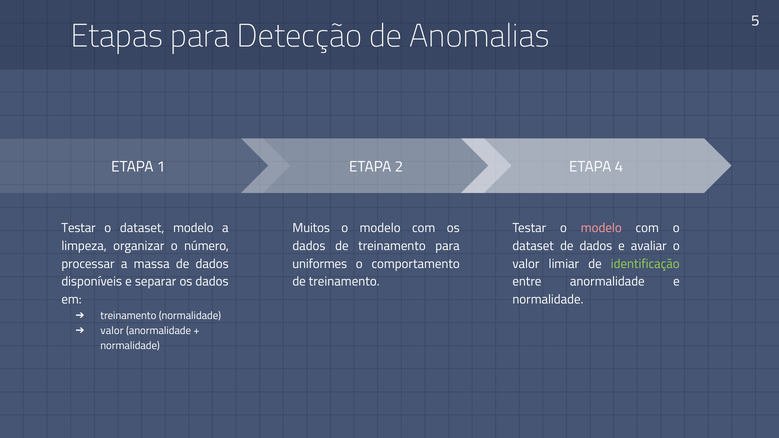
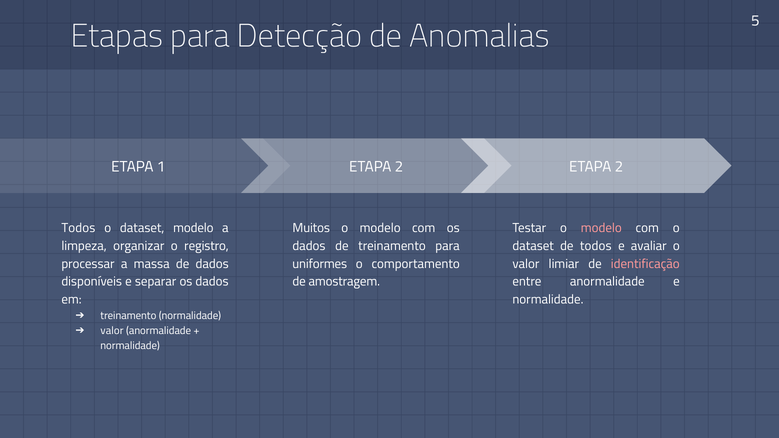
4: 4 -> 2 (619, 167)
Testar: Testar -> Todos (78, 228)
número: número -> registro (206, 246)
dataset de dados: dados -> todos (596, 246)
identificação colour: light green -> pink (645, 264)
treinamento: treinamento -> amostragem (344, 282)
